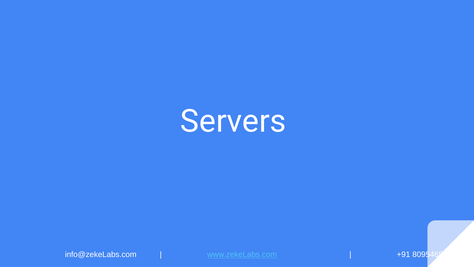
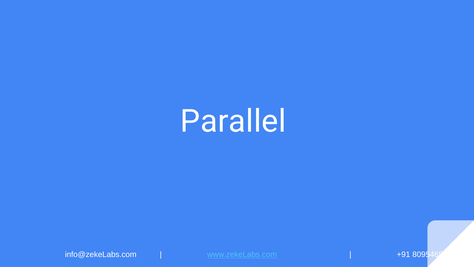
Servers: Servers -> Parallel (233, 121)
